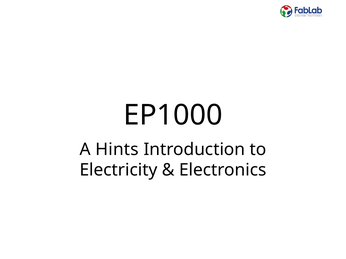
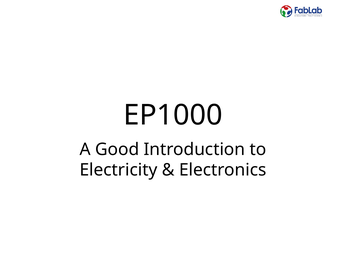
Hints: Hints -> Good (117, 150)
